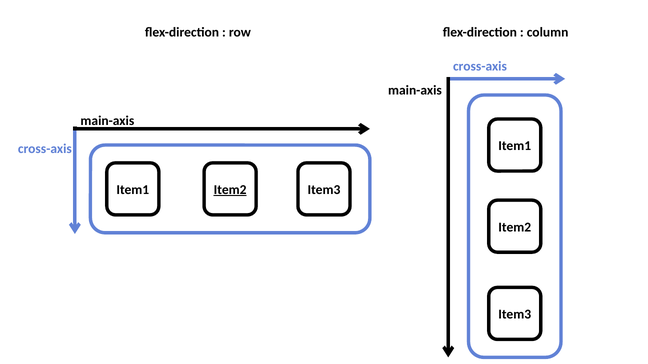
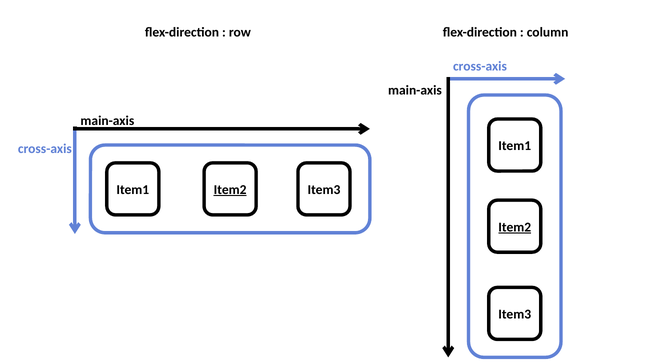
Item2 underline: none -> present (515, 227)
